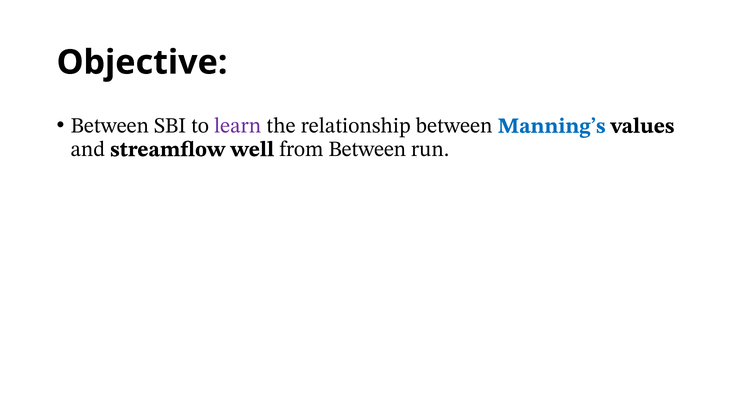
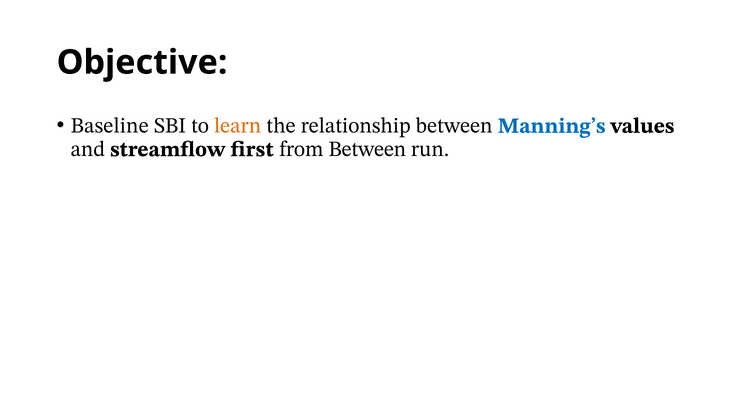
Between: Between -> Baseline (110, 126)
learn colour: purple -> orange (238, 126)
well: well -> first (252, 149)
